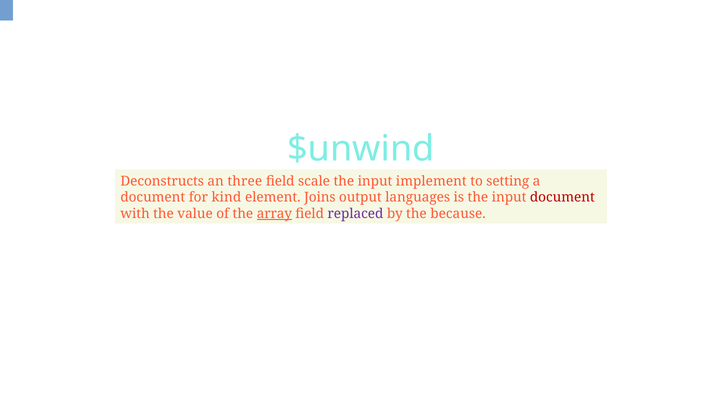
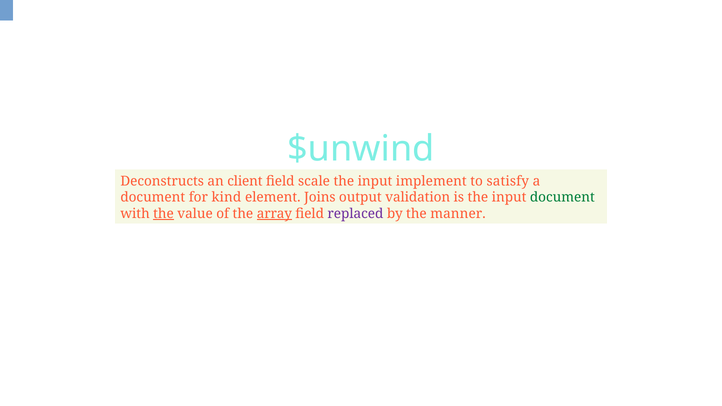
three: three -> client (245, 181)
setting: setting -> satisfy (508, 181)
languages: languages -> validation (418, 197)
document colour: red -> green (562, 197)
the underline: none -> present (164, 214)
because: because -> manner (458, 214)
